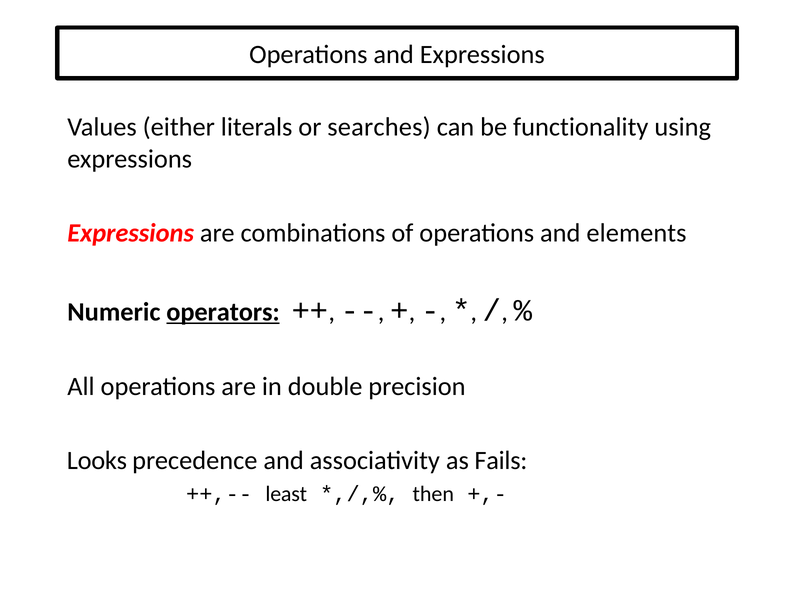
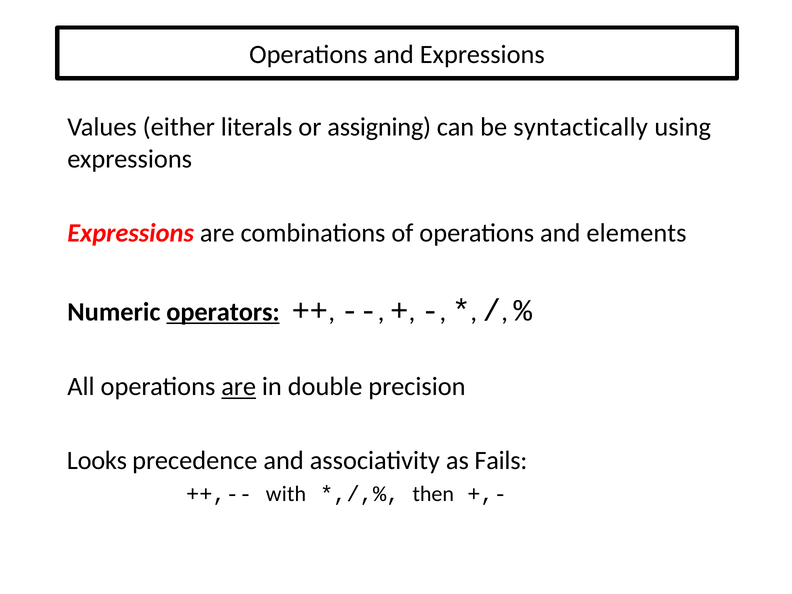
searches: searches -> assigning (379, 127)
functionality: functionality -> syntactically (581, 127)
are underline: none -> present (239, 387)
least: least -> with (286, 494)
